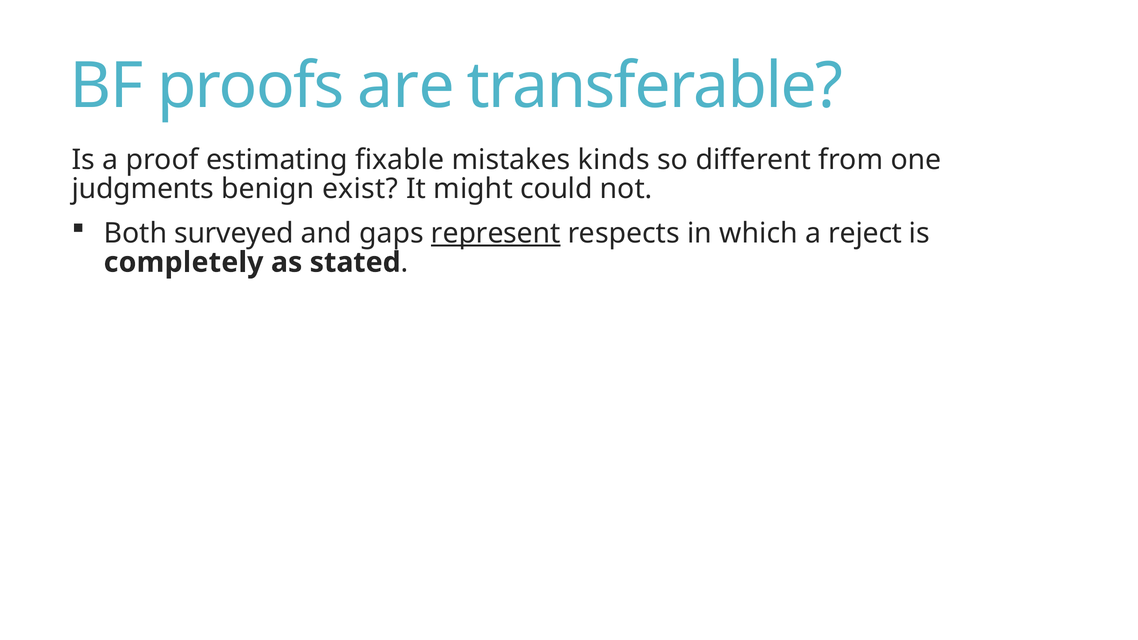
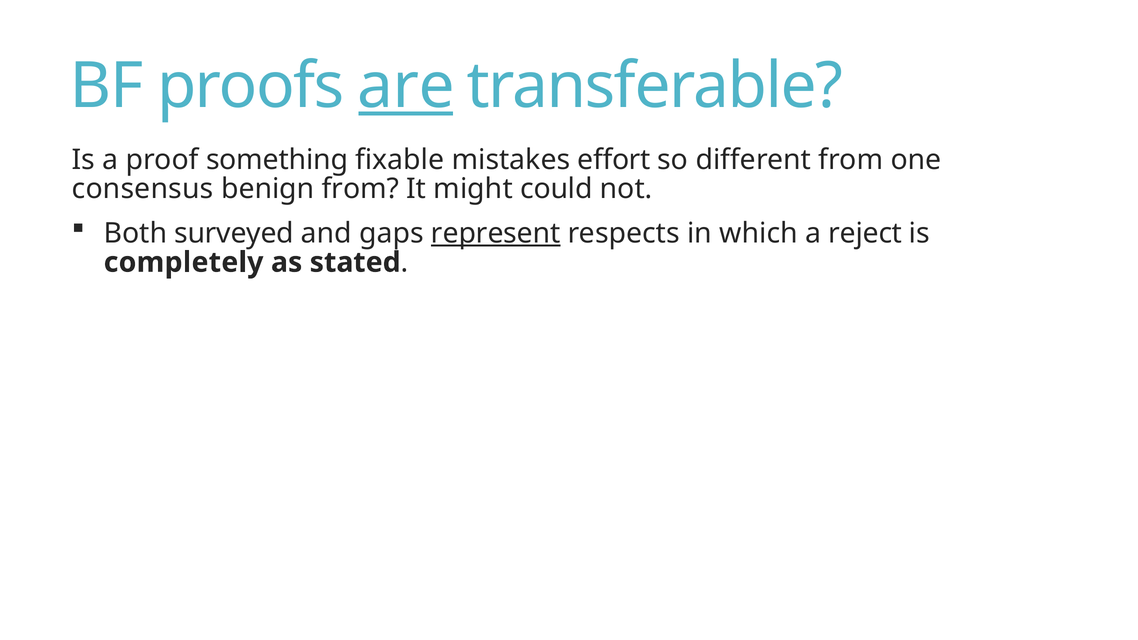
are underline: none -> present (406, 86)
estimating: estimating -> something (277, 160)
kinds: kinds -> effort (614, 160)
judgments: judgments -> consensus (143, 189)
benign exist: exist -> from (360, 189)
